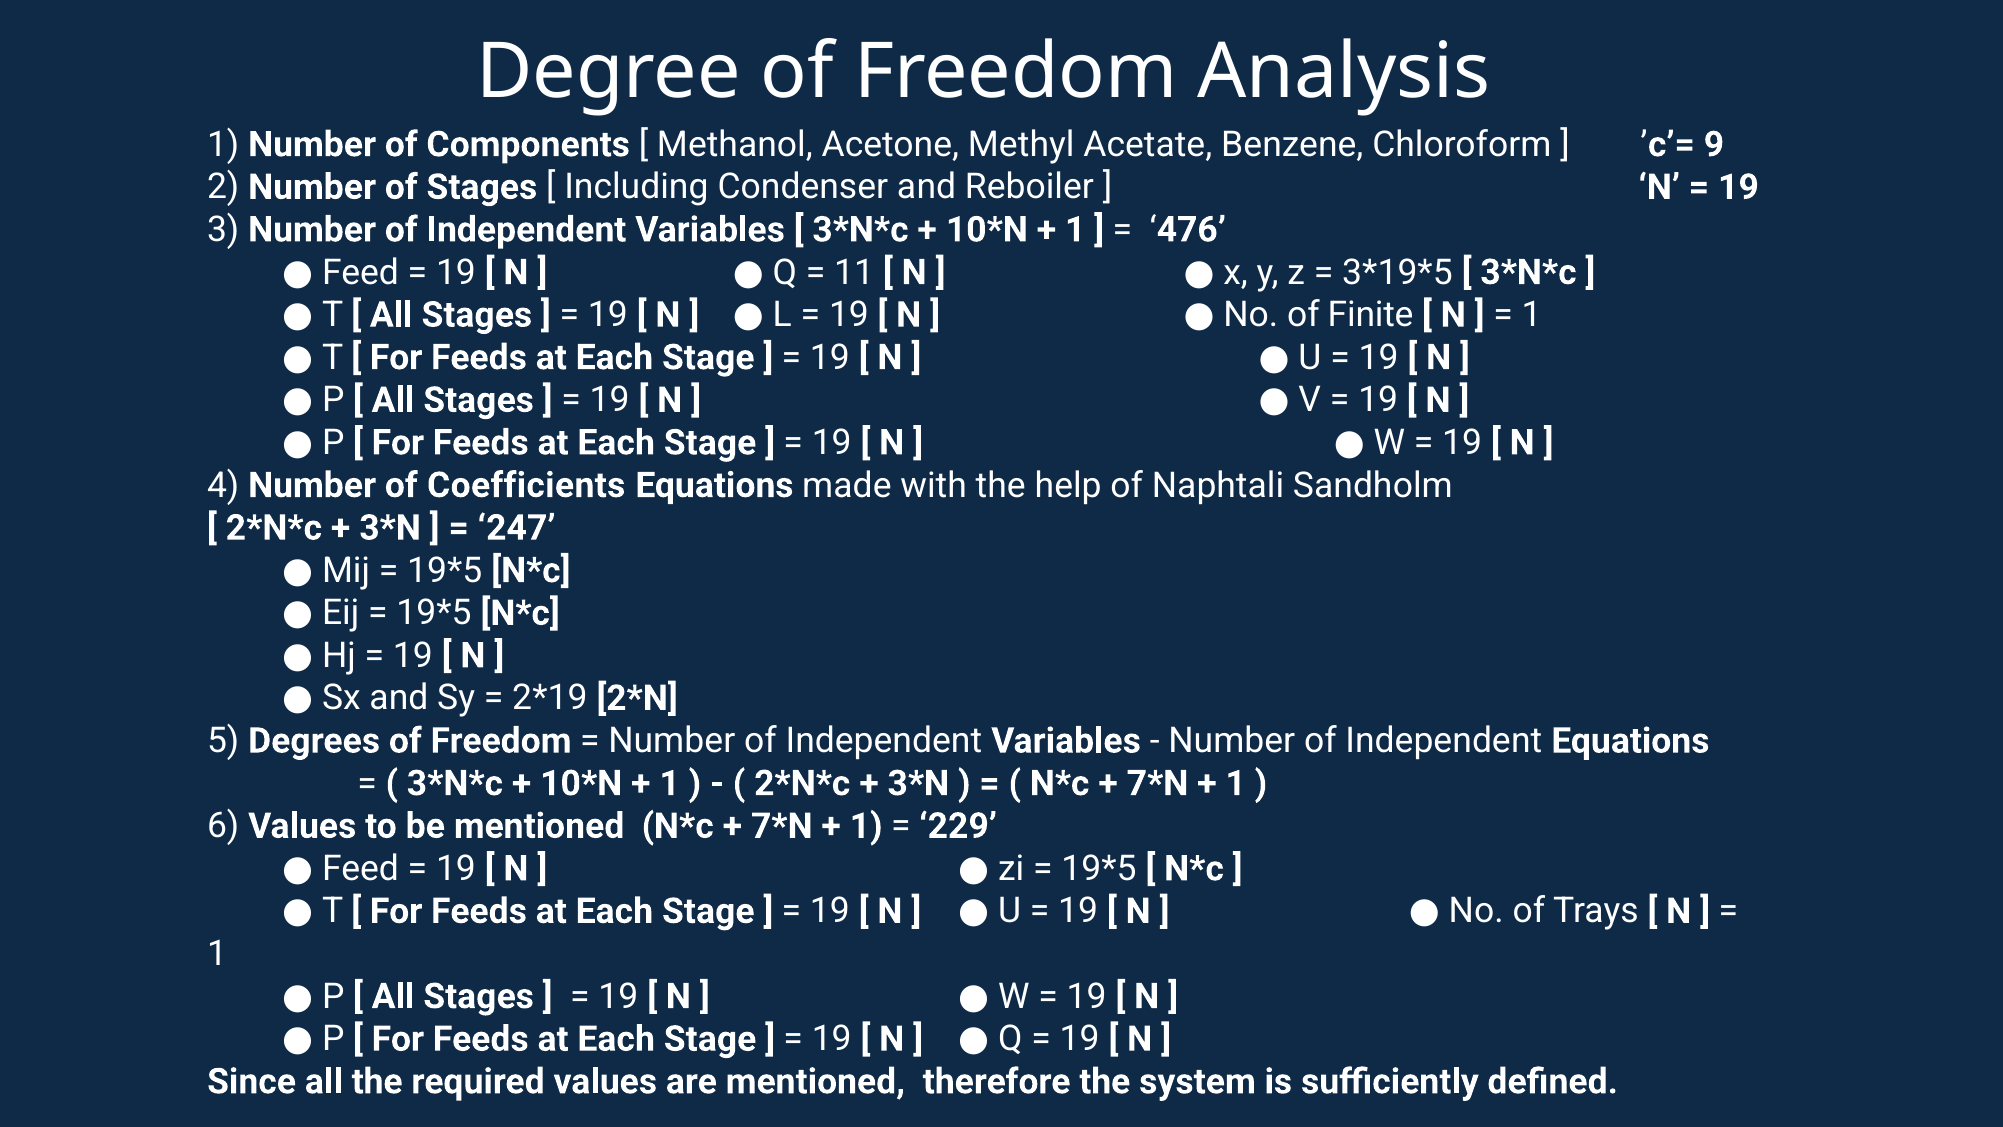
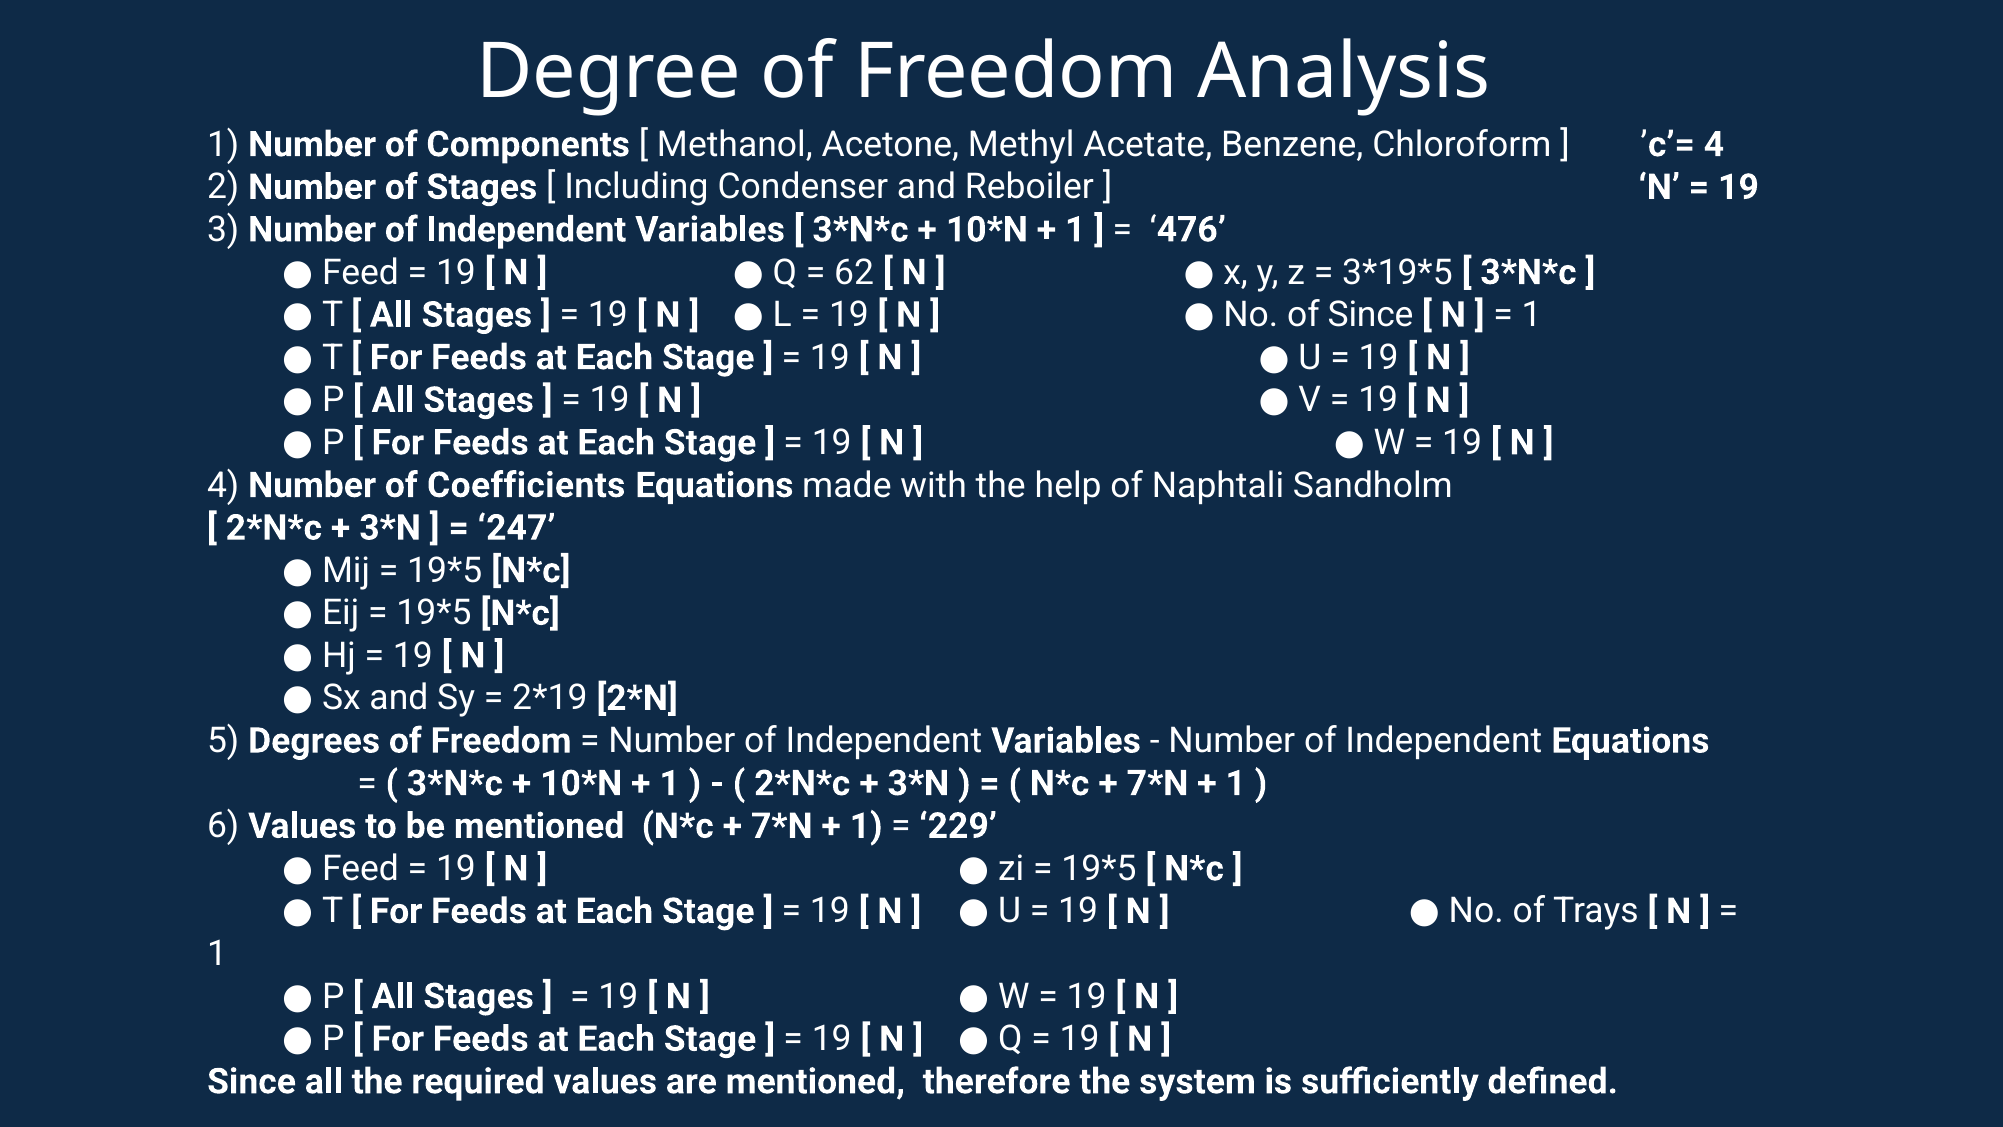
’c’= 9: 9 -> 4 (1714, 144)
11: 11 -> 62 (854, 272)
of Finite: Finite -> Since (1371, 315)
